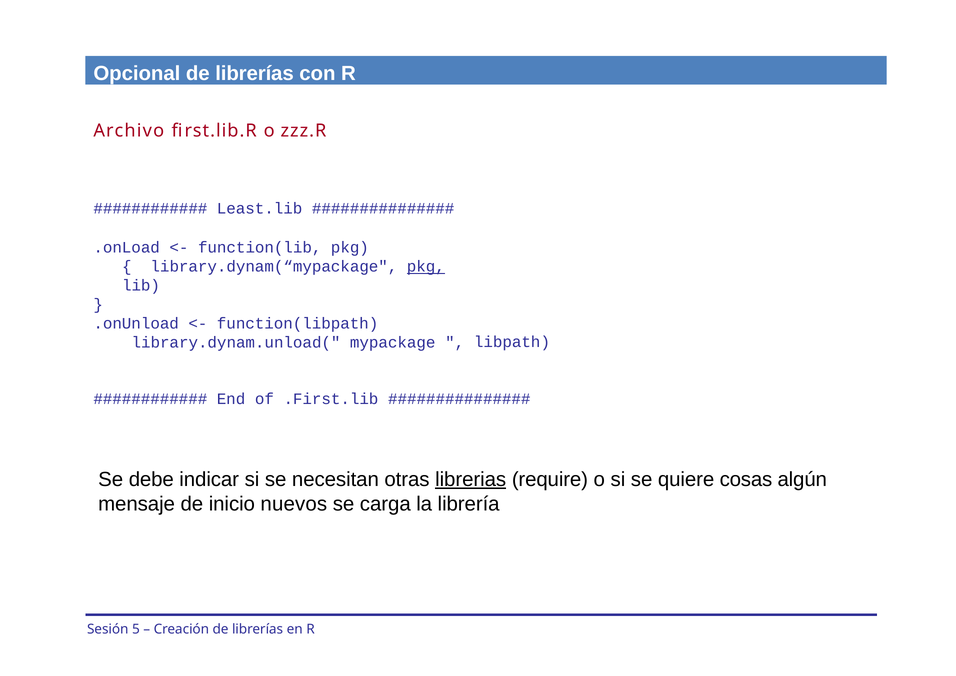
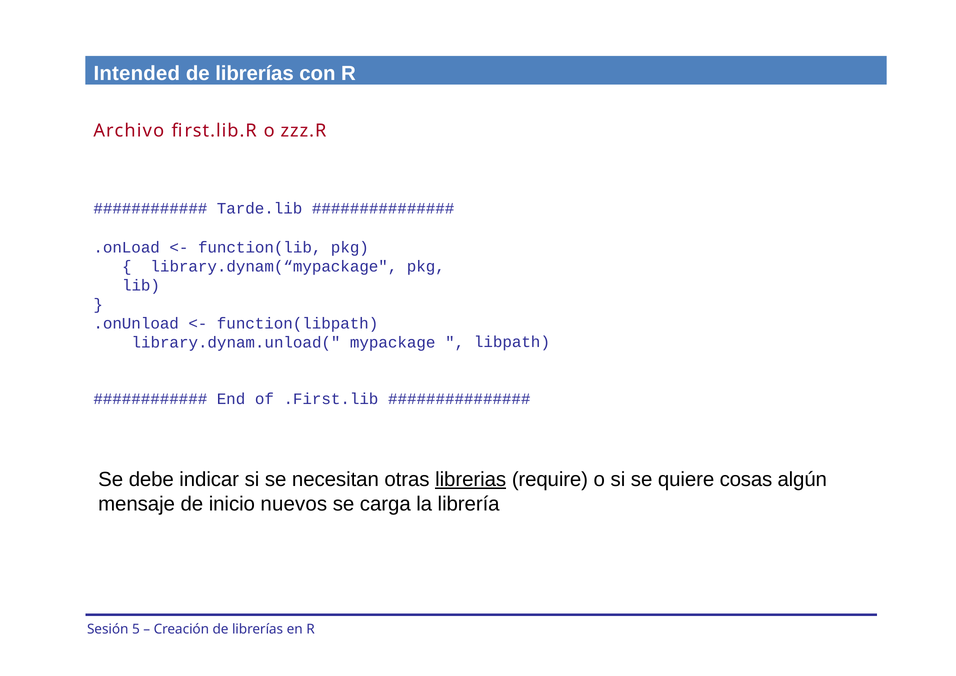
Opcional: Opcional -> Intended (137, 74)
Least.lib: Least.lib -> Tarde.lib (260, 209)
pkg underline: present -> none (426, 266)
